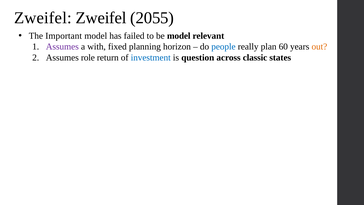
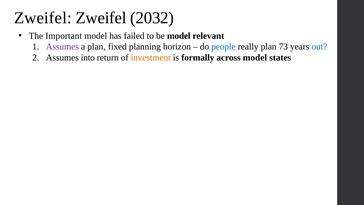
2055: 2055 -> 2032 (152, 18)
a with: with -> plan (97, 47)
60: 60 -> 73 (283, 47)
out colour: orange -> blue (319, 47)
role: role -> into (88, 58)
investment colour: blue -> orange (151, 58)
question: question -> formally (198, 58)
across classic: classic -> model (255, 58)
